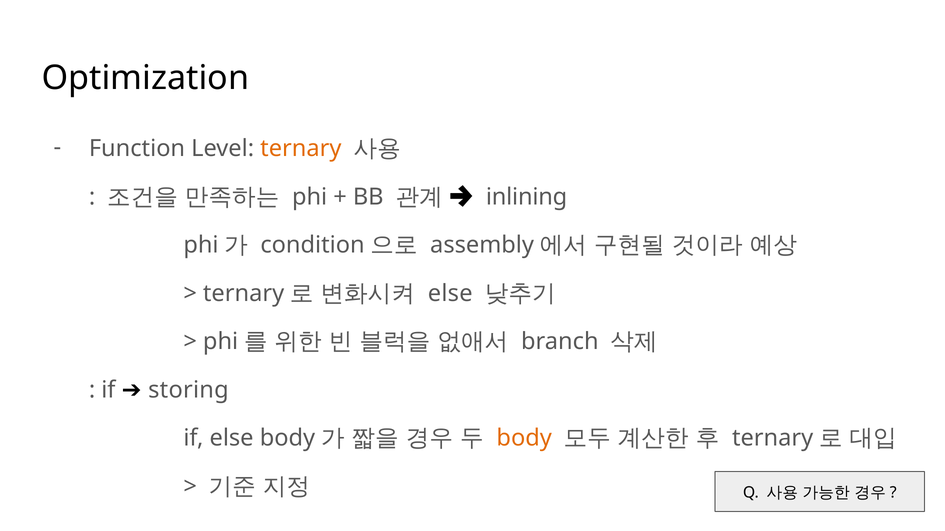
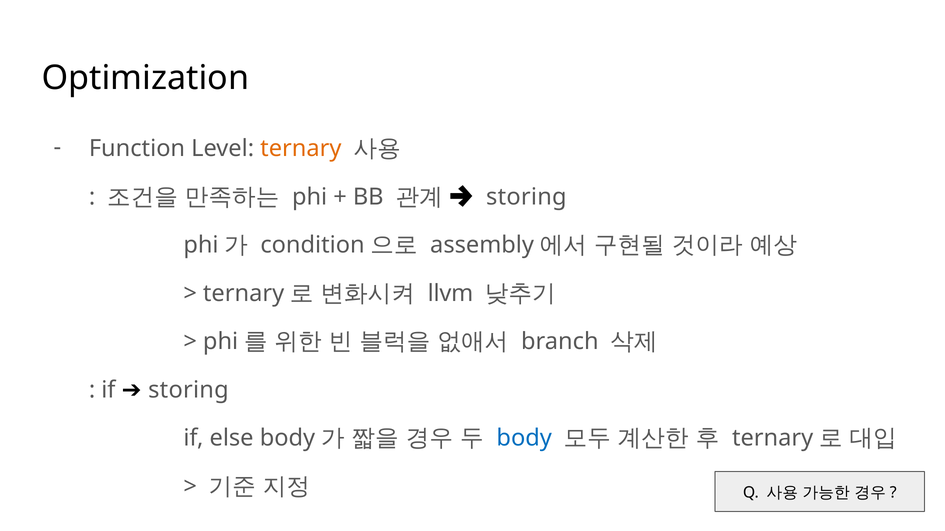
inlining: inlining -> storing (526, 197)
else: else -> llvm (450, 294)
body colour: orange -> blue (524, 439)
